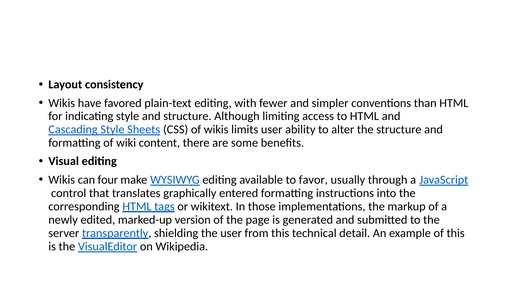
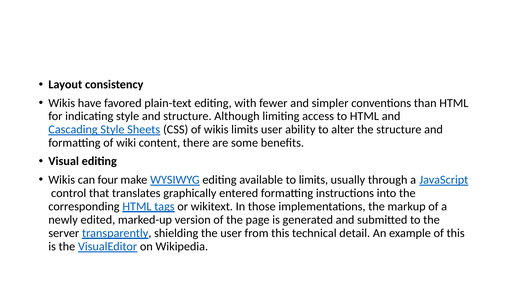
to favor: favor -> limits (313, 180)
